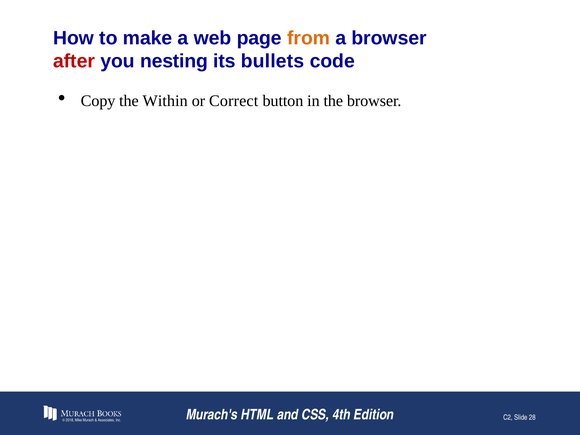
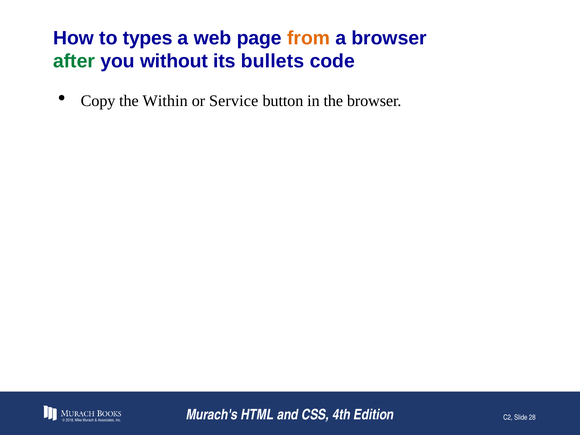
make: make -> types (148, 38)
after colour: red -> green (74, 61)
nesting: nesting -> without (174, 61)
Correct: Correct -> Service (234, 101)
